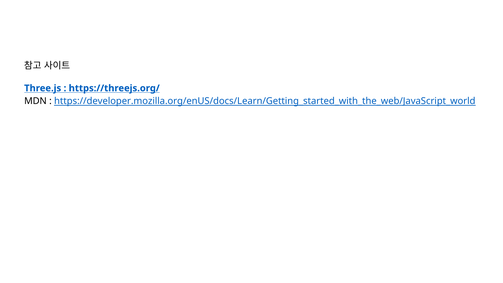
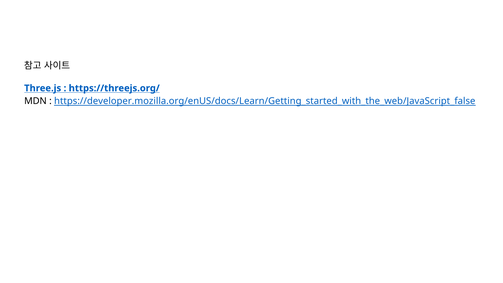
https://developer.mozilla.org/enUS/docs/Learn/Getting_started_with_the_web/JavaScript_world: https://developer.mozilla.org/enUS/docs/Learn/Getting_started_with_the_web/JavaScript_world -> https://developer.mozilla.org/enUS/docs/Learn/Getting_started_with_the_web/JavaScript_false (265, 101)
